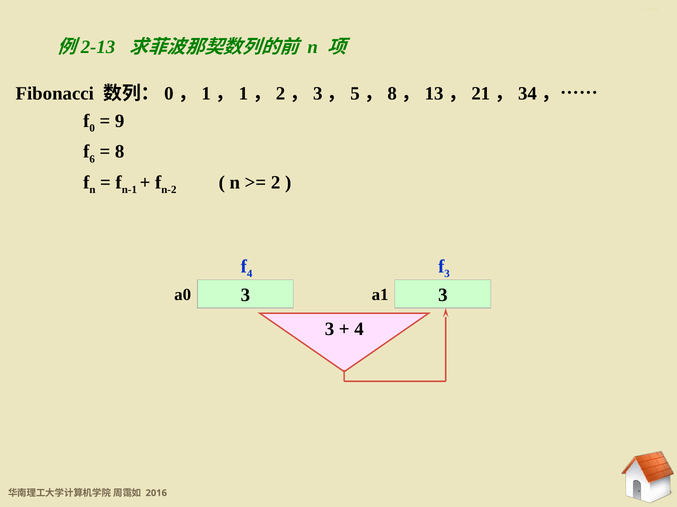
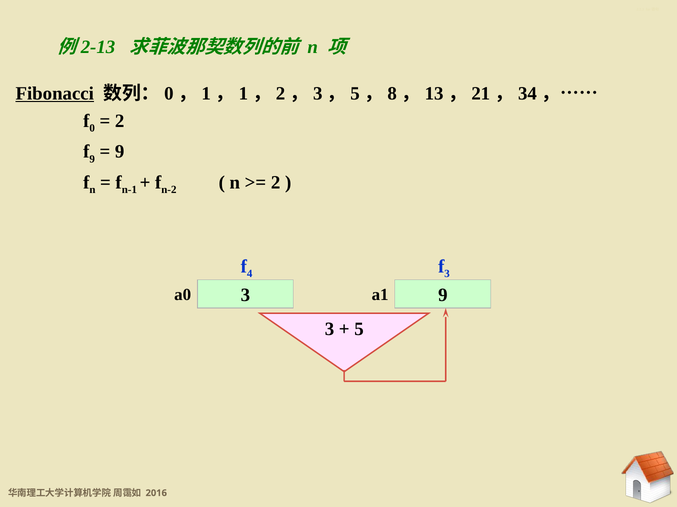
Fibonacci underline: none -> present (55, 93)
9: 9 -> 2 (120, 121)
6: 6 -> 9 (92, 159)
8: 8 -> 9 (120, 152)
a0 3: 3 -> 9 (443, 296)
4: 4 -> 5 (359, 330)
